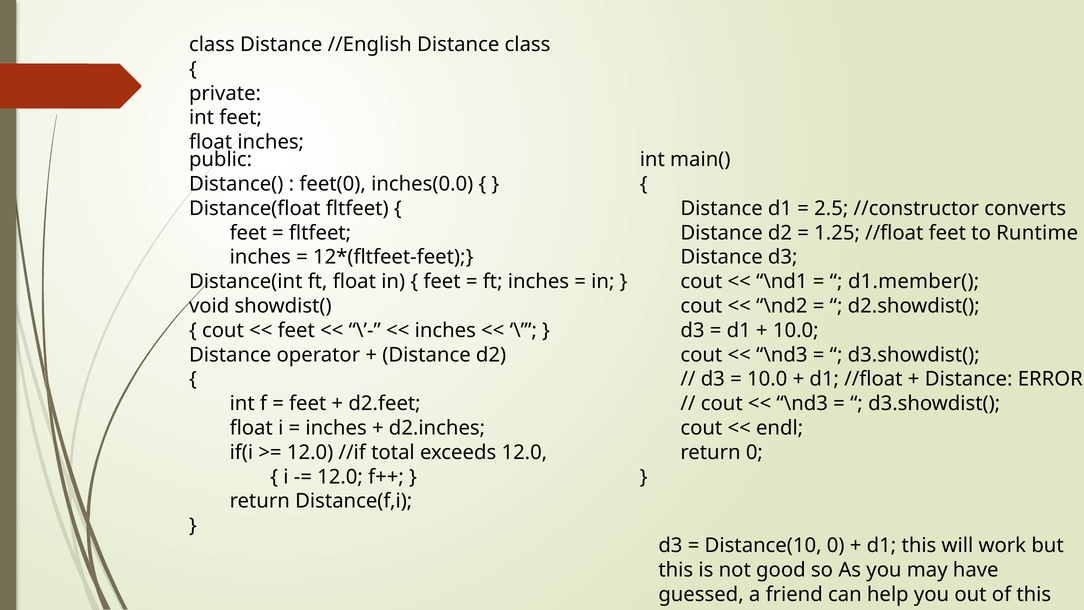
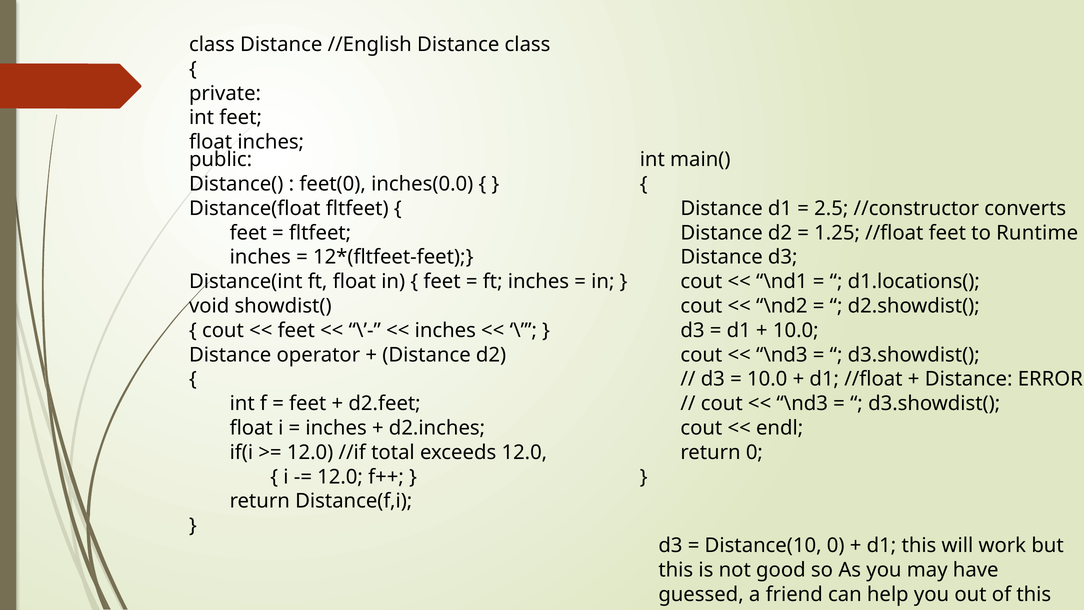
d1.member(: d1.member( -> d1.locations( (914, 282)
